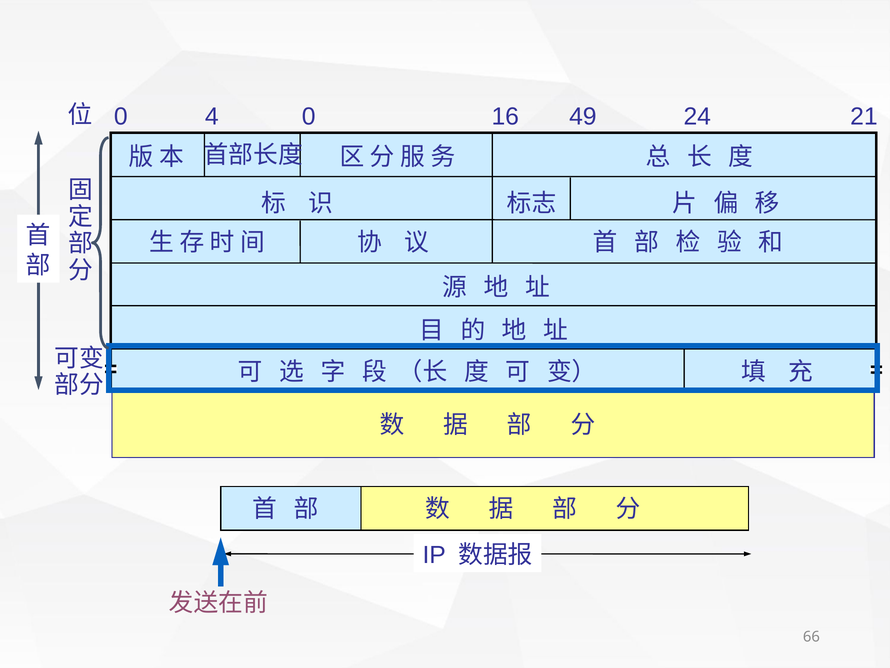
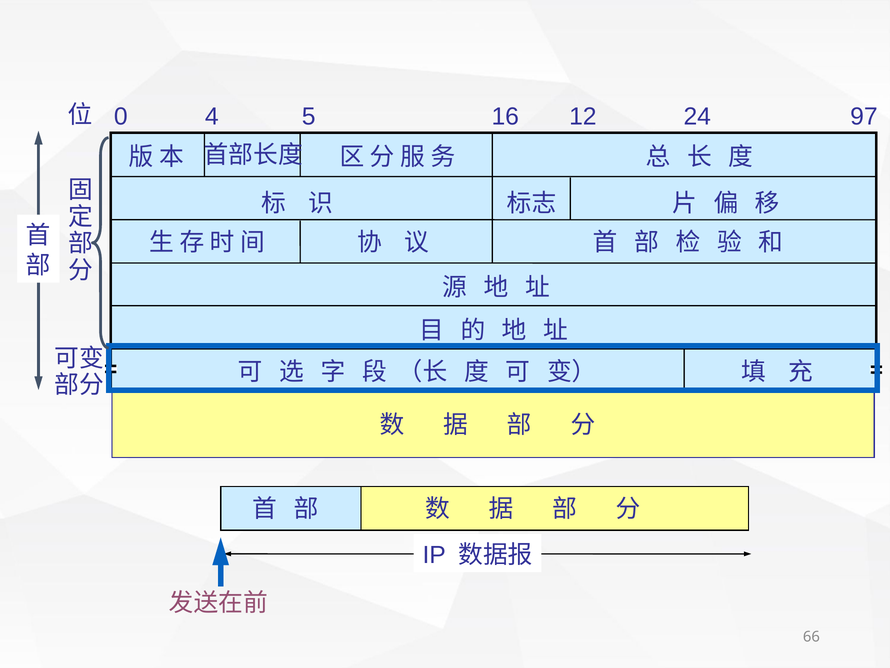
4 0: 0 -> 5 (309, 117)
49: 49 -> 12 (583, 117)
21: 21 -> 97 (864, 117)
